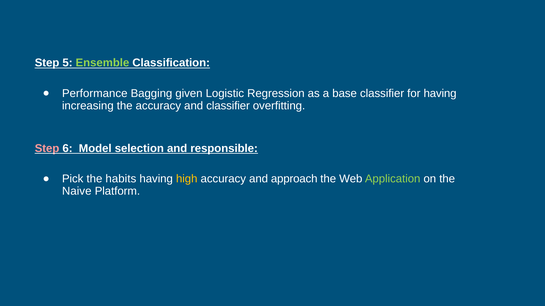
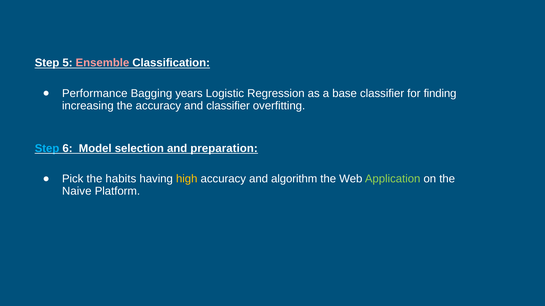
Ensemble colour: light green -> pink (102, 63)
given: given -> years (189, 94)
for having: having -> finding (440, 94)
Step colour: pink -> light blue (47, 149)
responsible: responsible -> preparation (224, 149)
approach: approach -> algorithm (294, 179)
